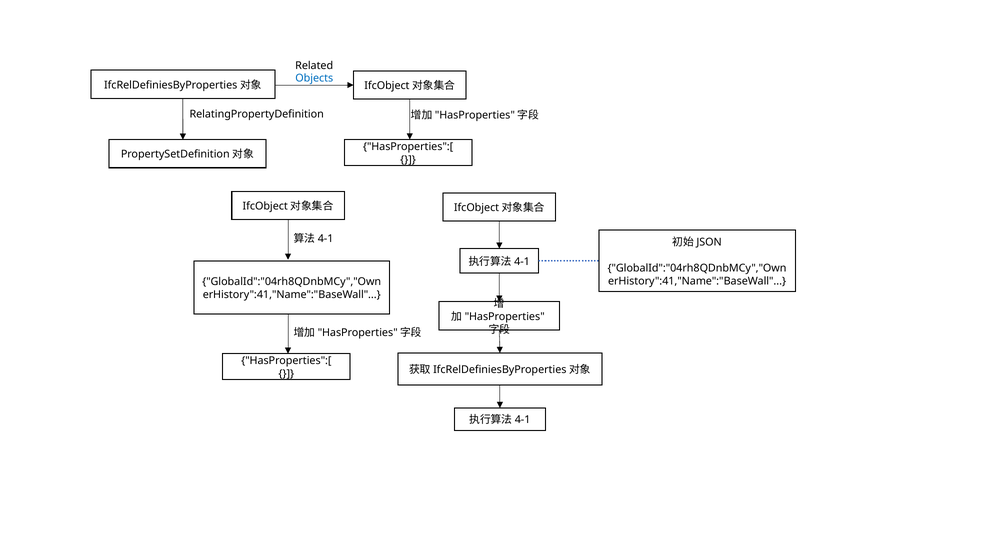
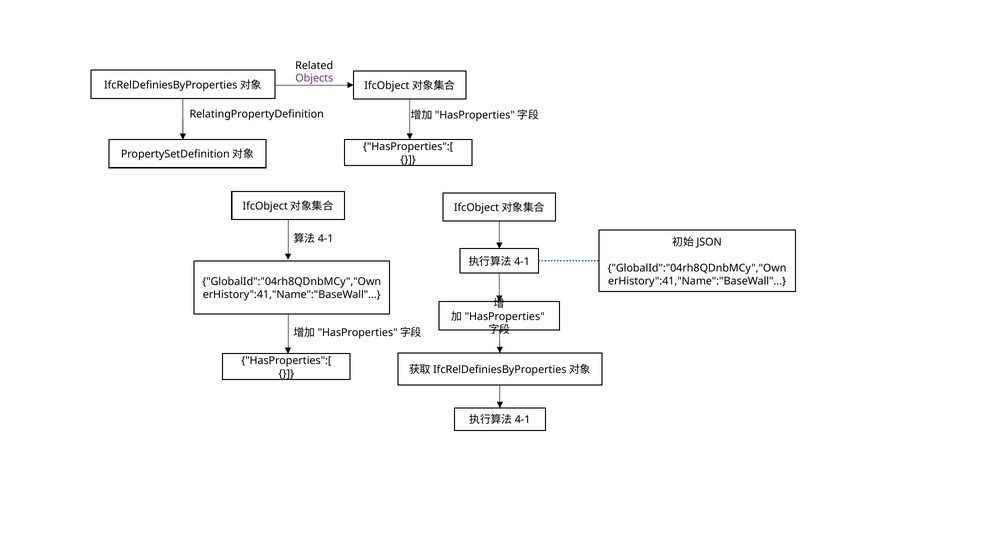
Objects colour: blue -> purple (314, 78)
